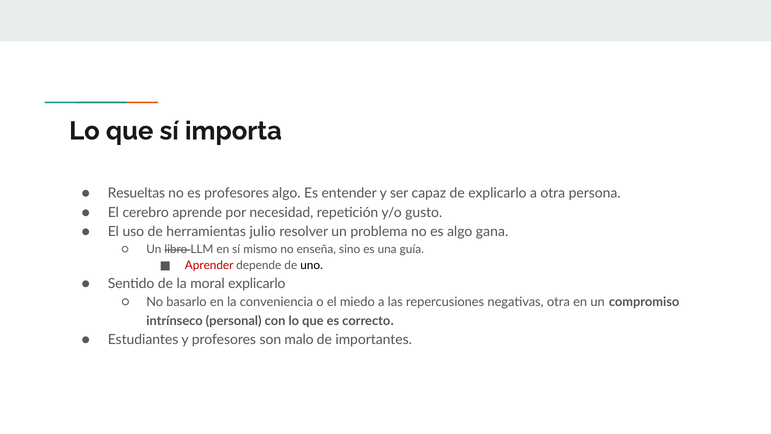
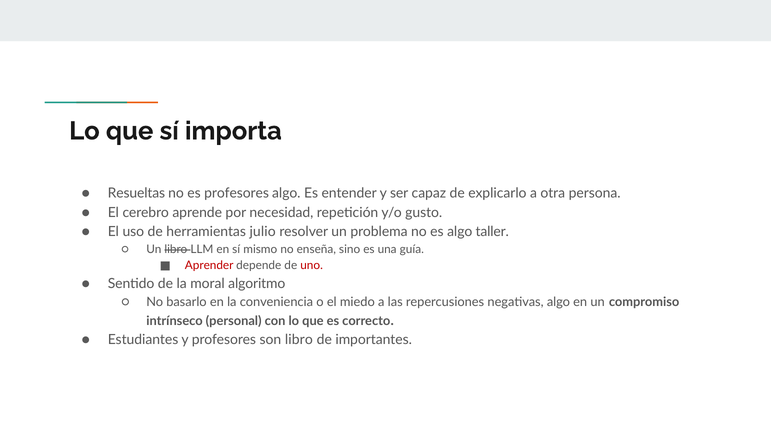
gana: gana -> taller (492, 231)
uno colour: black -> red (312, 265)
moral explicarlo: explicarlo -> algoritmo (257, 283)
negativas otra: otra -> algo (558, 302)
son malo: malo -> libro (299, 340)
